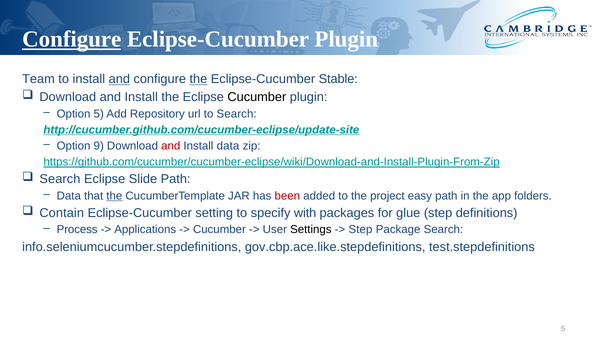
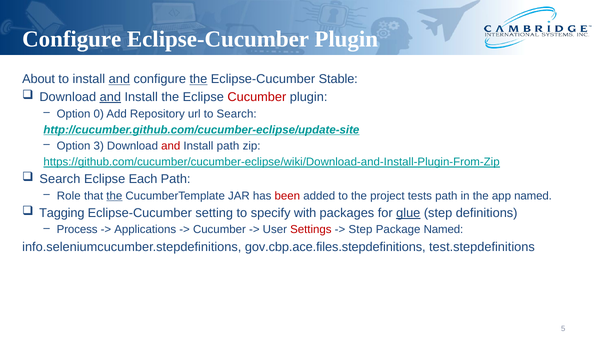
Configure underline: present -> none (72, 39)
Team: Team -> About (39, 79)
and underline: none -> present (110, 97)
Cucumber colour: black -> red (257, 97)
Option 5: 5 -> 0 (99, 114)
9: 9 -> 3 (99, 146)
Install data: data -> path (228, 146)
Slide: Slide -> Each (143, 179)
Data: Data -> Role (69, 196)
easy: easy -> tests (420, 196)
app folders: folders -> named (533, 196)
Contain: Contain -> Tagging (62, 213)
glue underline: none -> present (408, 213)
Settings colour: black -> red (311, 230)
Package Search: Search -> Named (443, 230)
gov.cbp.ace.like.stepdefinitions: gov.cbp.ace.like.stepdefinitions -> gov.cbp.ace.files.stepdefinitions (335, 247)
